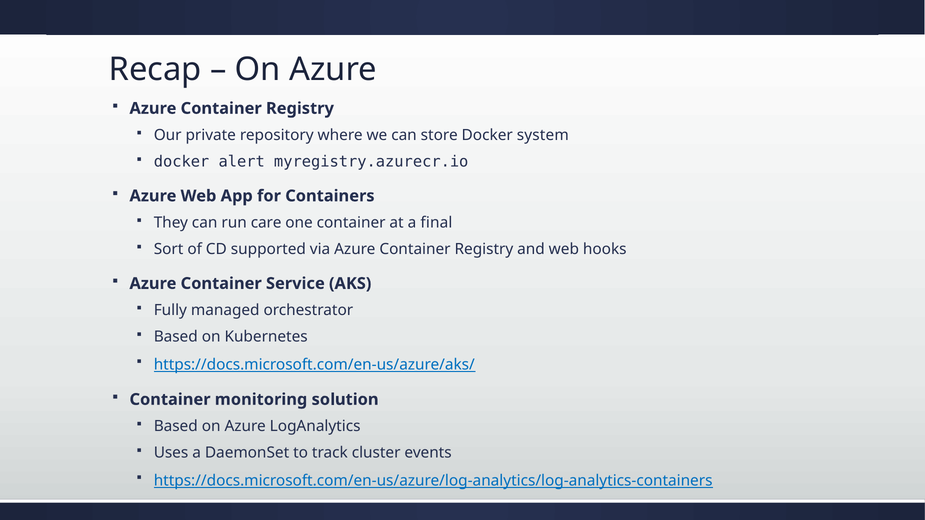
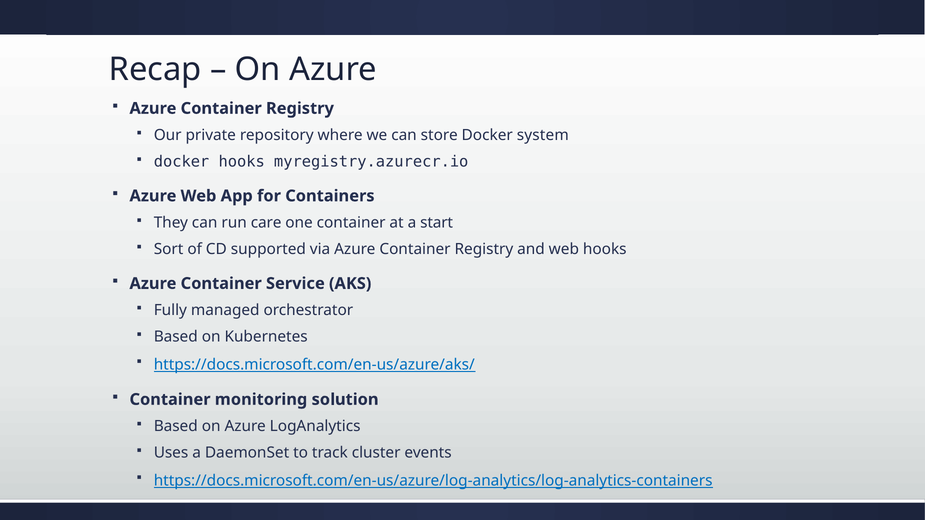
docker alert: alert -> hooks (242, 162)
final: final -> start (437, 223)
